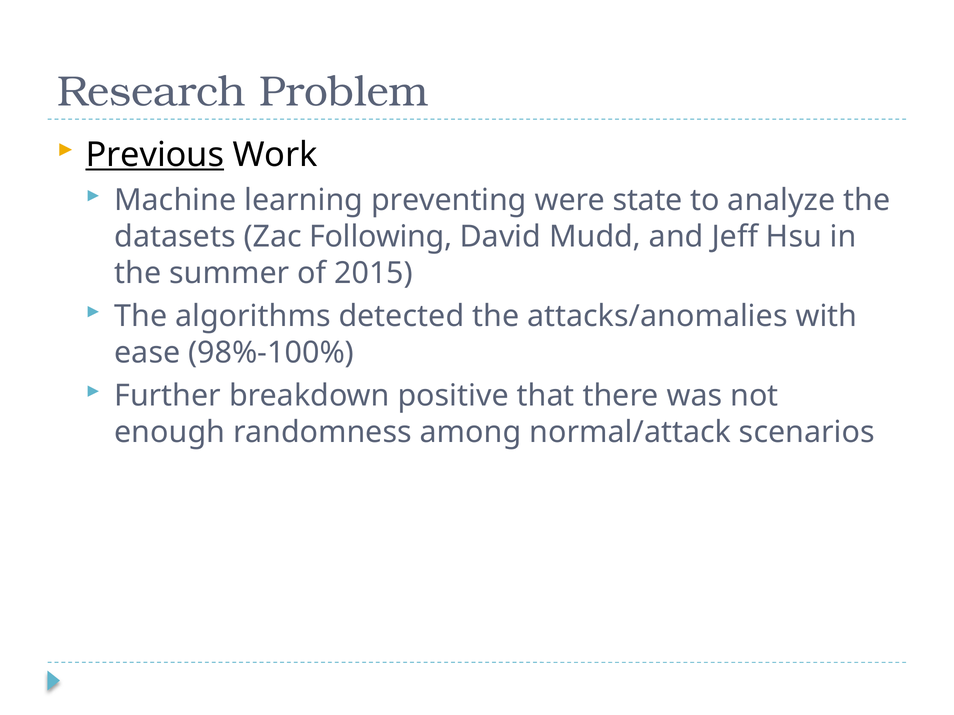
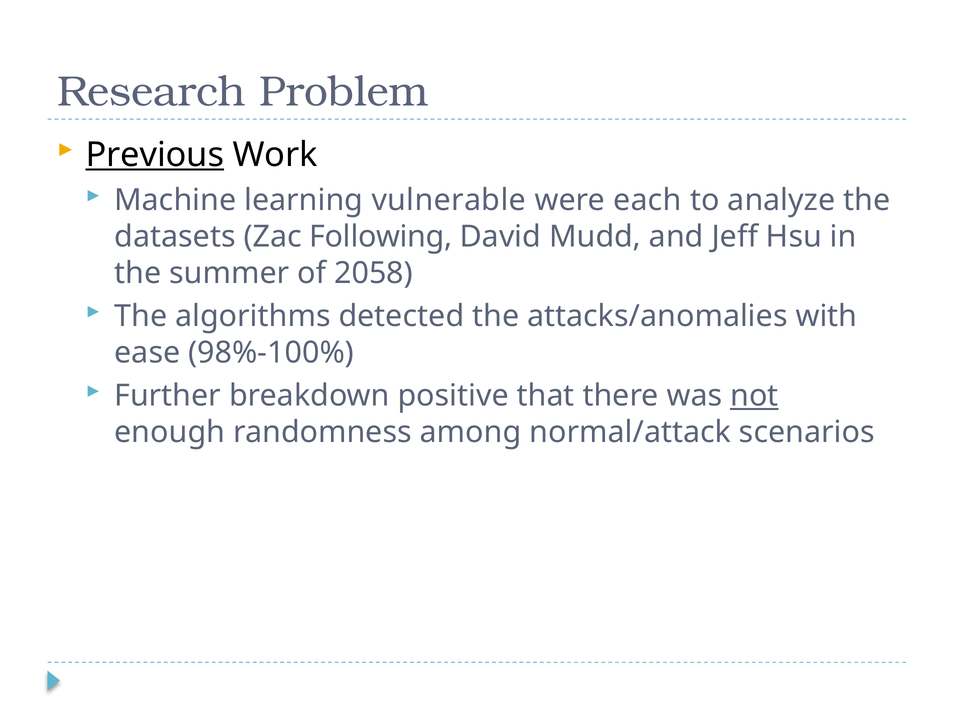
preventing: preventing -> vulnerable (449, 200)
state: state -> each (647, 200)
2015: 2015 -> 2058 (374, 273)
not underline: none -> present (754, 396)
